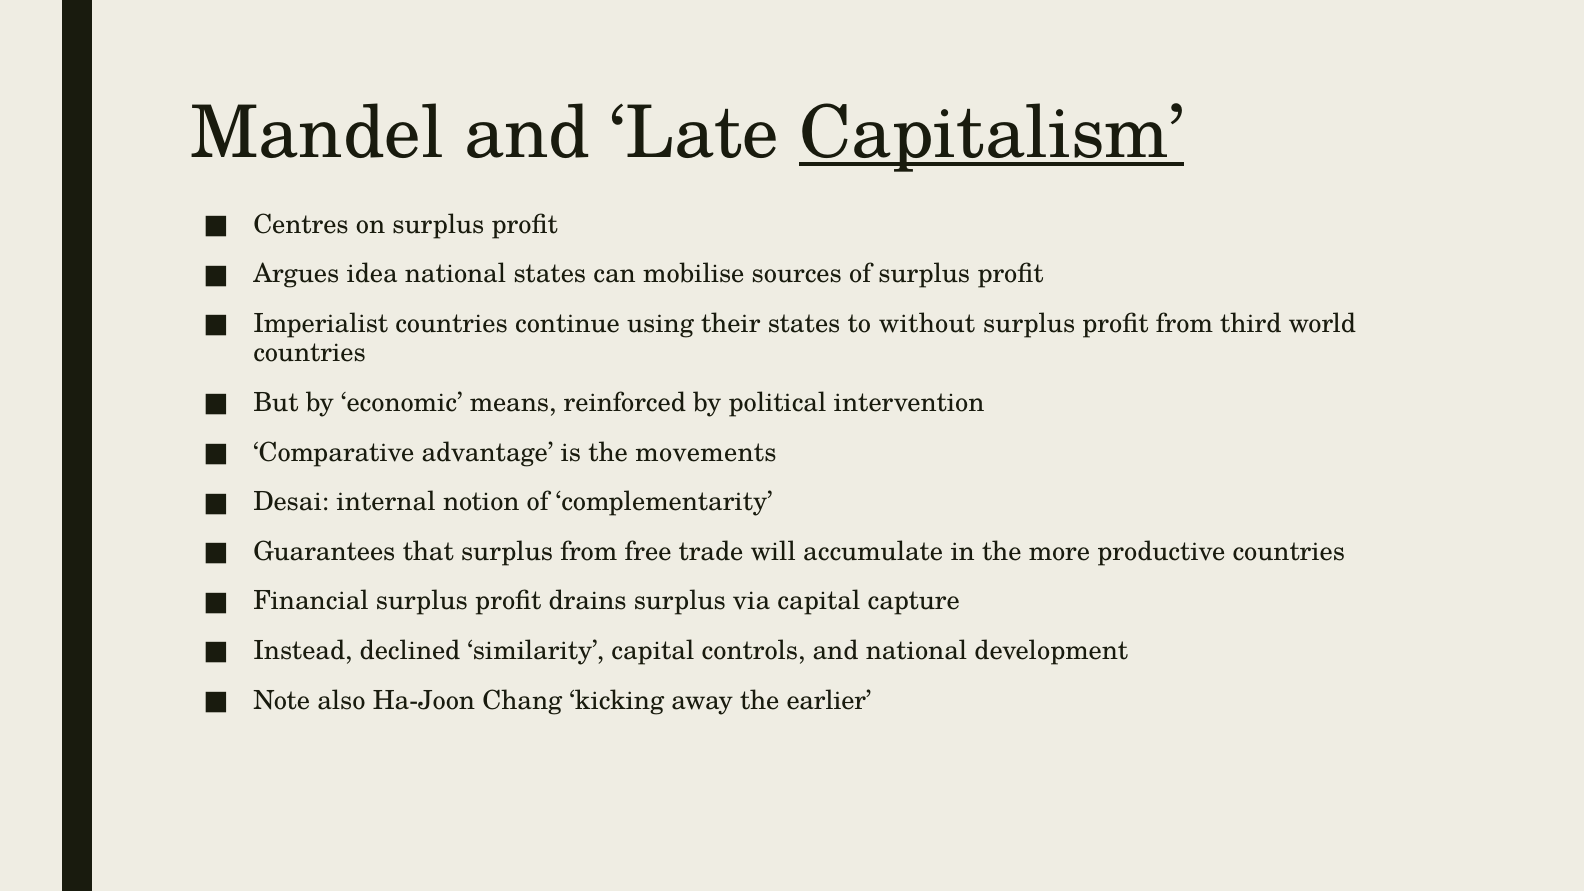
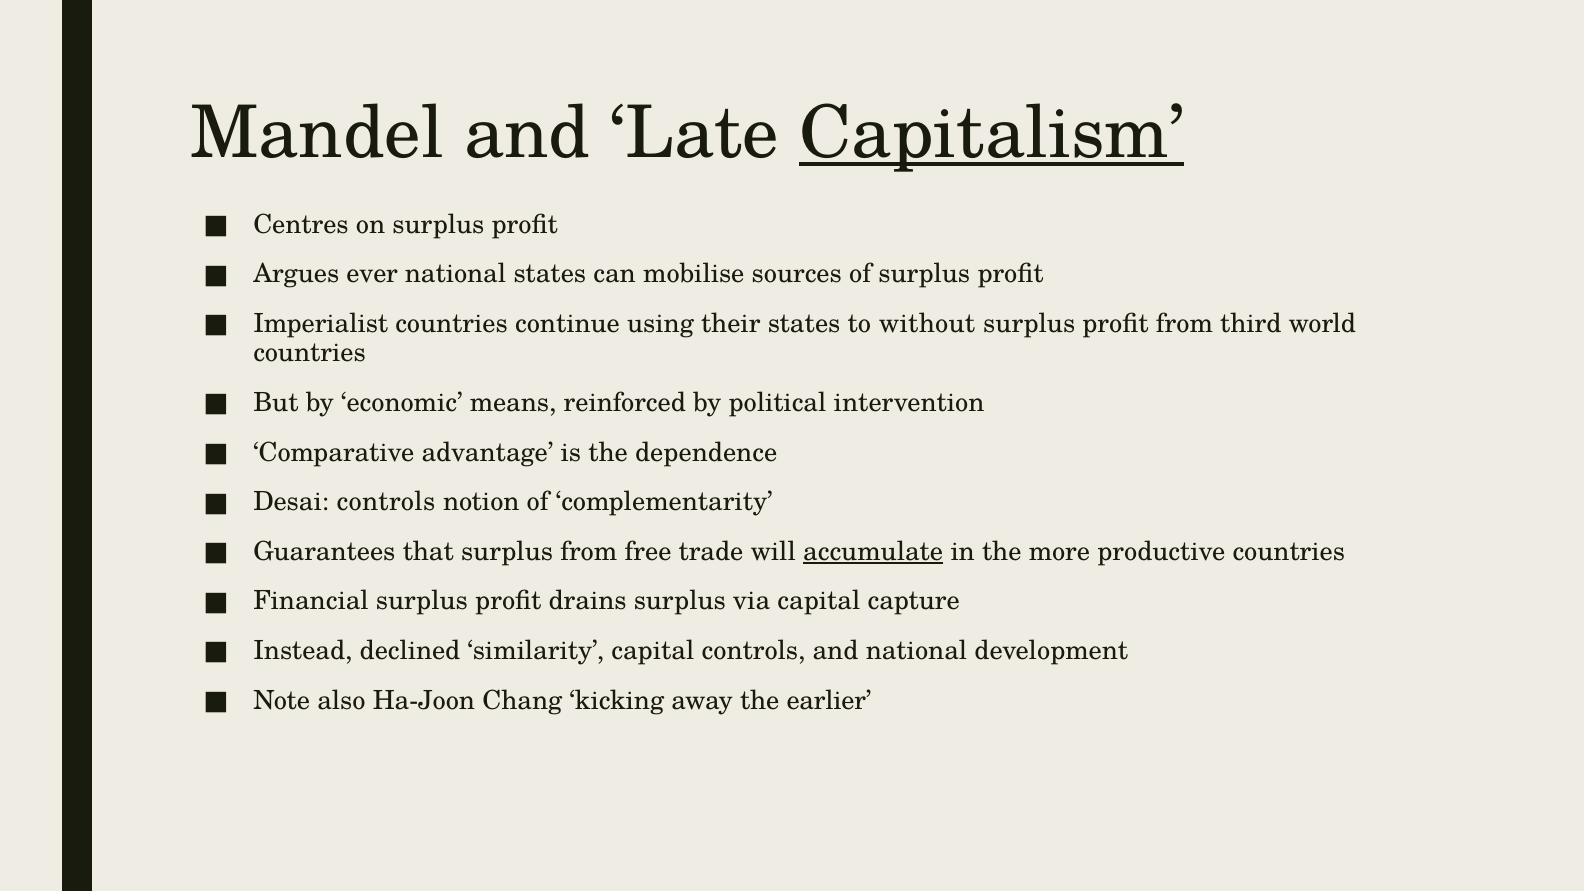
idea: idea -> ever (372, 274)
movements: movements -> dependence (706, 452)
Desai internal: internal -> controls (386, 502)
accumulate underline: none -> present (873, 552)
